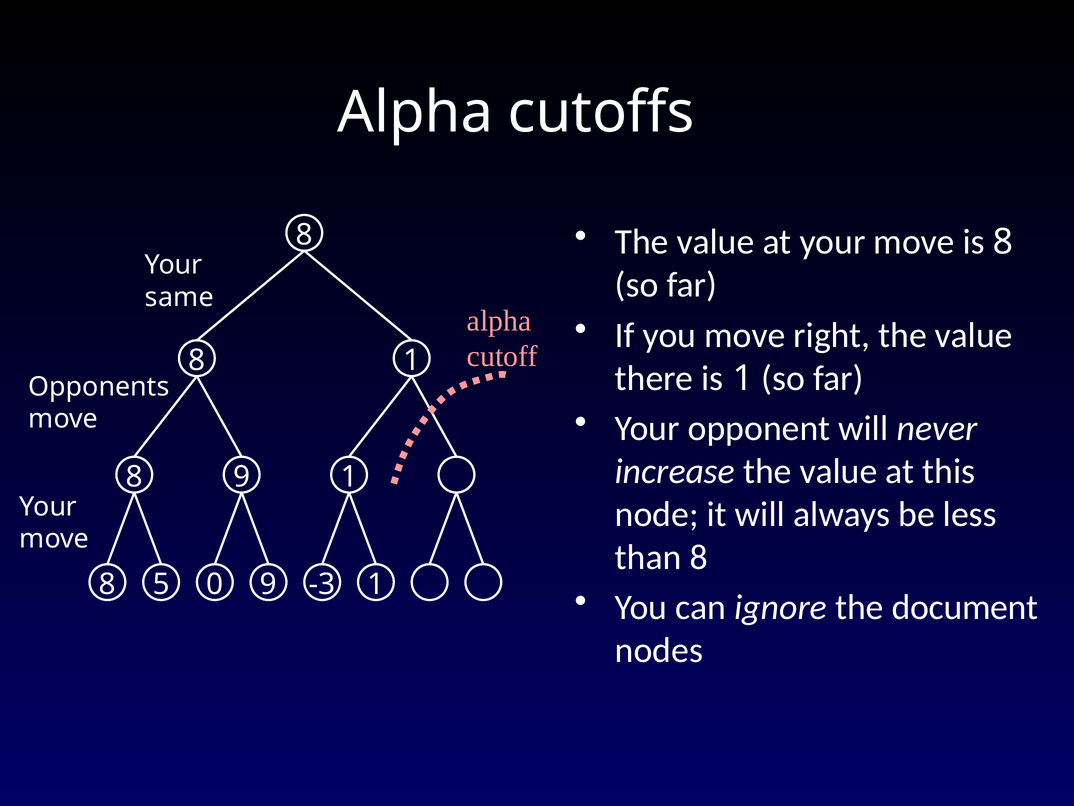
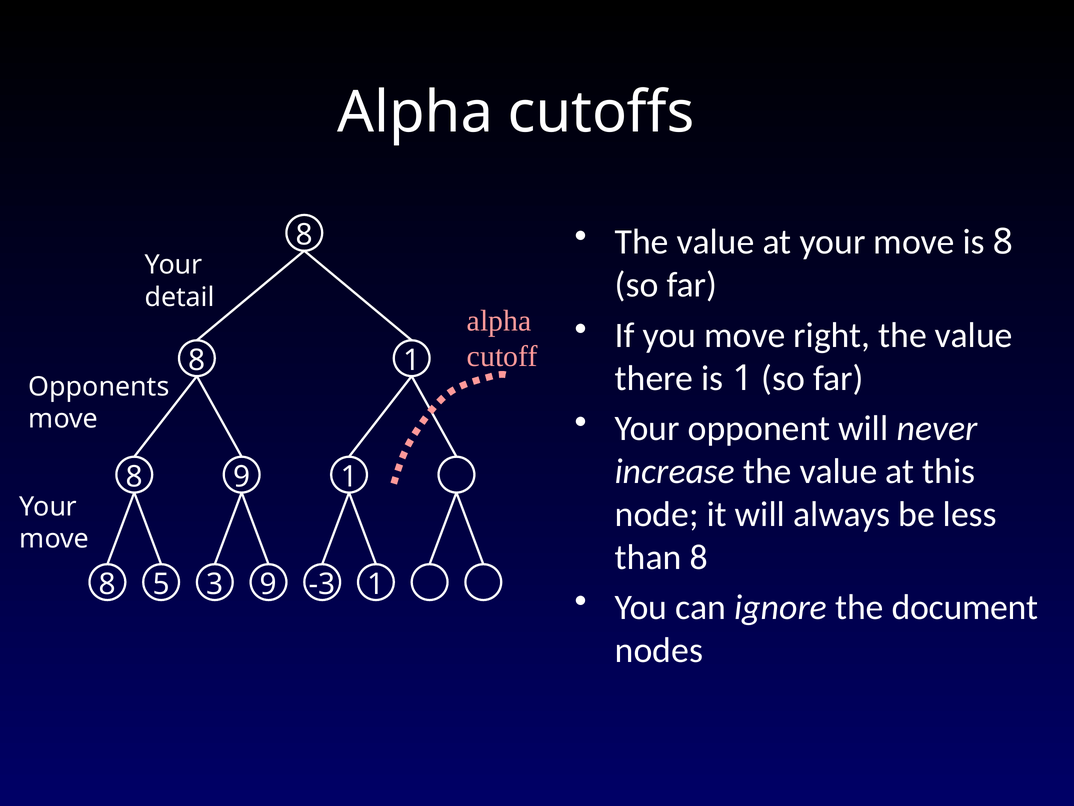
same: same -> detail (180, 297)
0: 0 -> 3 (215, 584)
